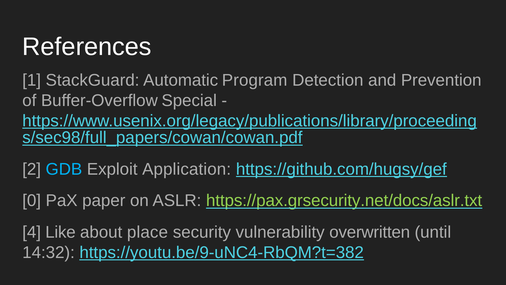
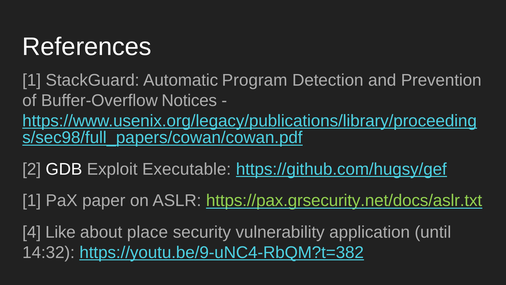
Special: Special -> Notices (189, 100)
GDB colour: light blue -> white (64, 169)
Application: Application -> Executable (187, 169)
0: 0 -> 1 (32, 200)
overwritten: overwritten -> application (370, 232)
